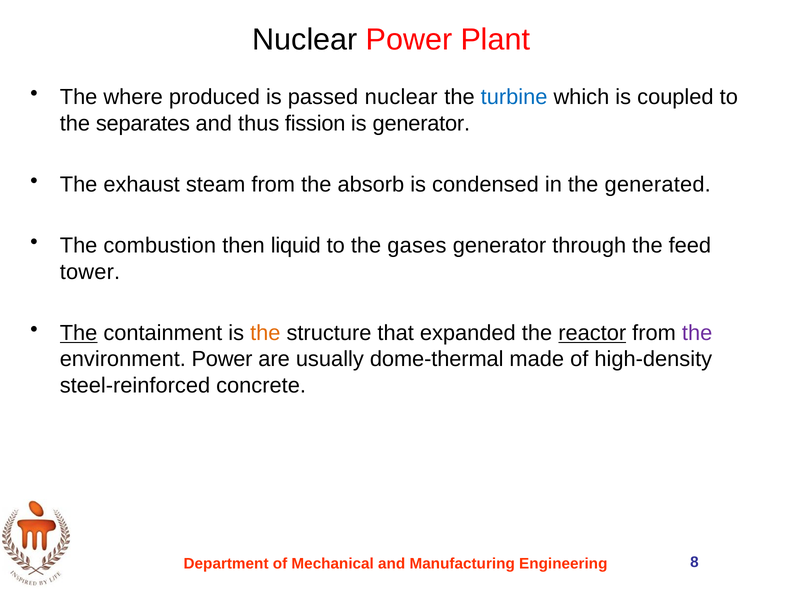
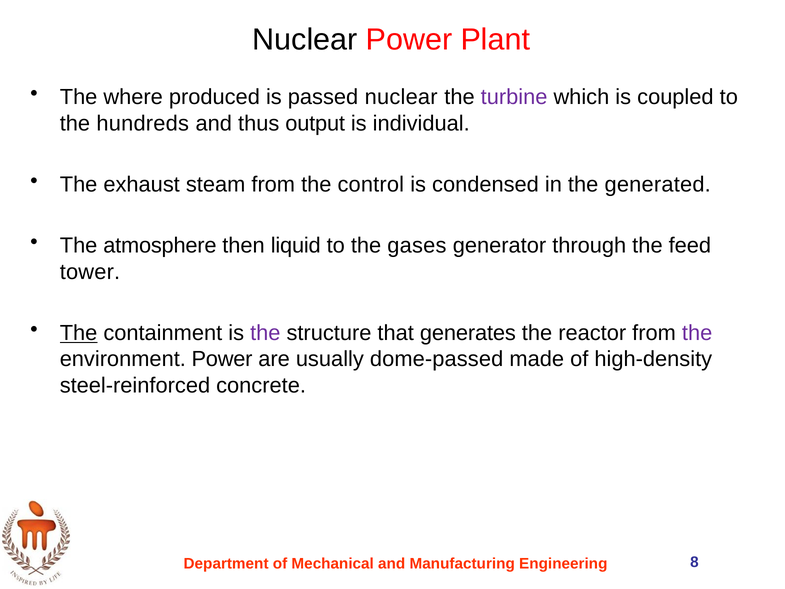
turbine colour: blue -> purple (514, 97)
separates: separates -> hundreds (143, 123)
fission: fission -> output (315, 123)
is generator: generator -> individual (421, 123)
absorb: absorb -> control (371, 184)
combustion: combustion -> atmosphere (160, 246)
the colour: orange -> purple (265, 333)
expanded: expanded -> generates (468, 333)
reactor underline: present -> none (592, 333)
dome-thermal: dome-thermal -> dome-passed (437, 359)
